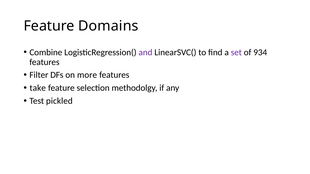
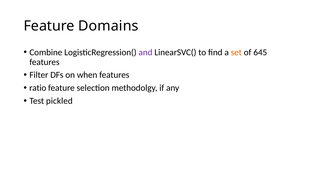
set colour: purple -> orange (236, 52)
934: 934 -> 645 (260, 52)
more: more -> when (87, 75)
take: take -> ratio (38, 88)
